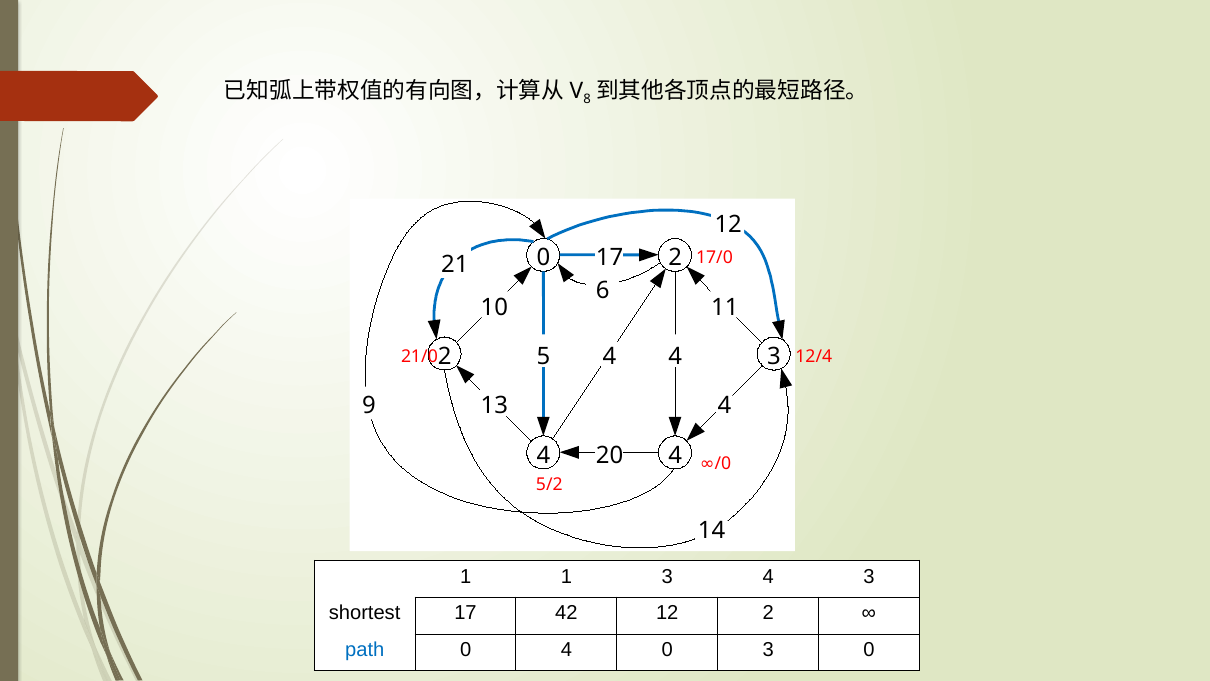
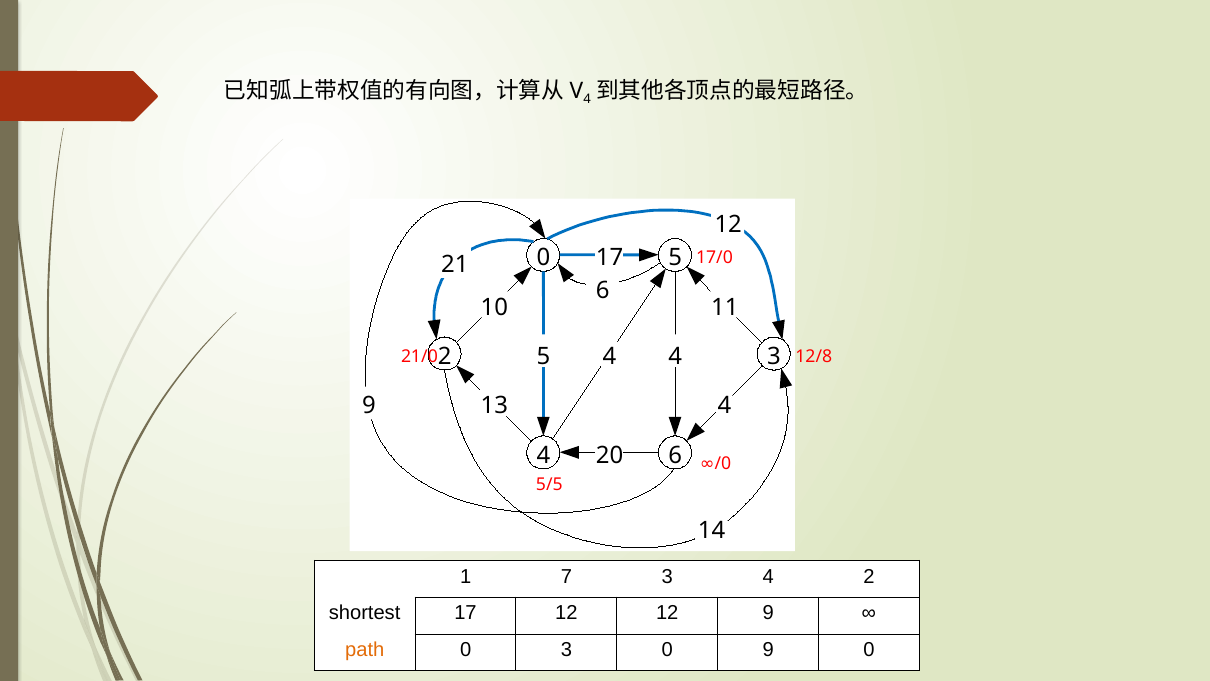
8: 8 -> 4 (587, 99)
0 2: 2 -> 5 (675, 258)
12/4: 12/4 -> 12/8 (814, 357)
4 4: 4 -> 6 (675, 455)
5/2: 5/2 -> 5/5 (549, 484)
1 1: 1 -> 7 (566, 576)
3 4 3: 3 -> 2 (869, 576)
17 42: 42 -> 12 (566, 613)
2: 2 -> 9 (768, 613)
path colour: blue -> orange (365, 650)
0 4: 4 -> 3 (566, 650)
0 3: 3 -> 9 (768, 650)
